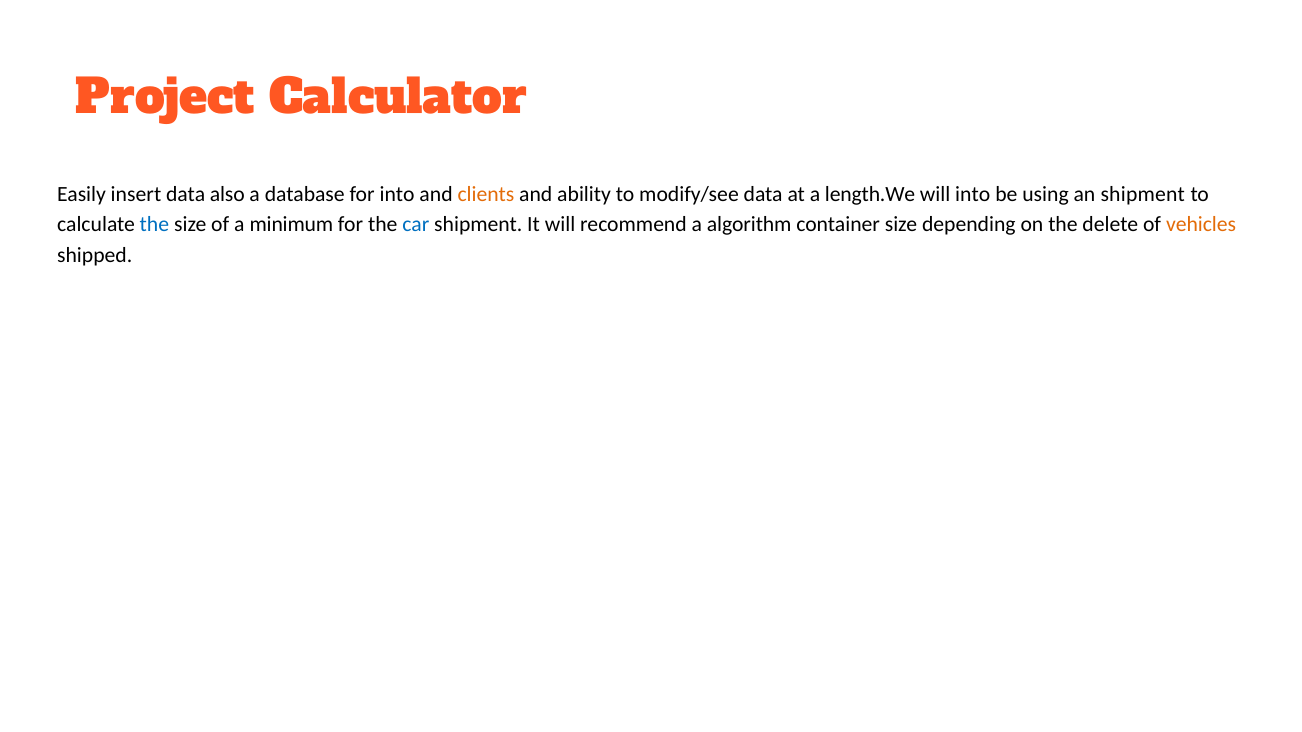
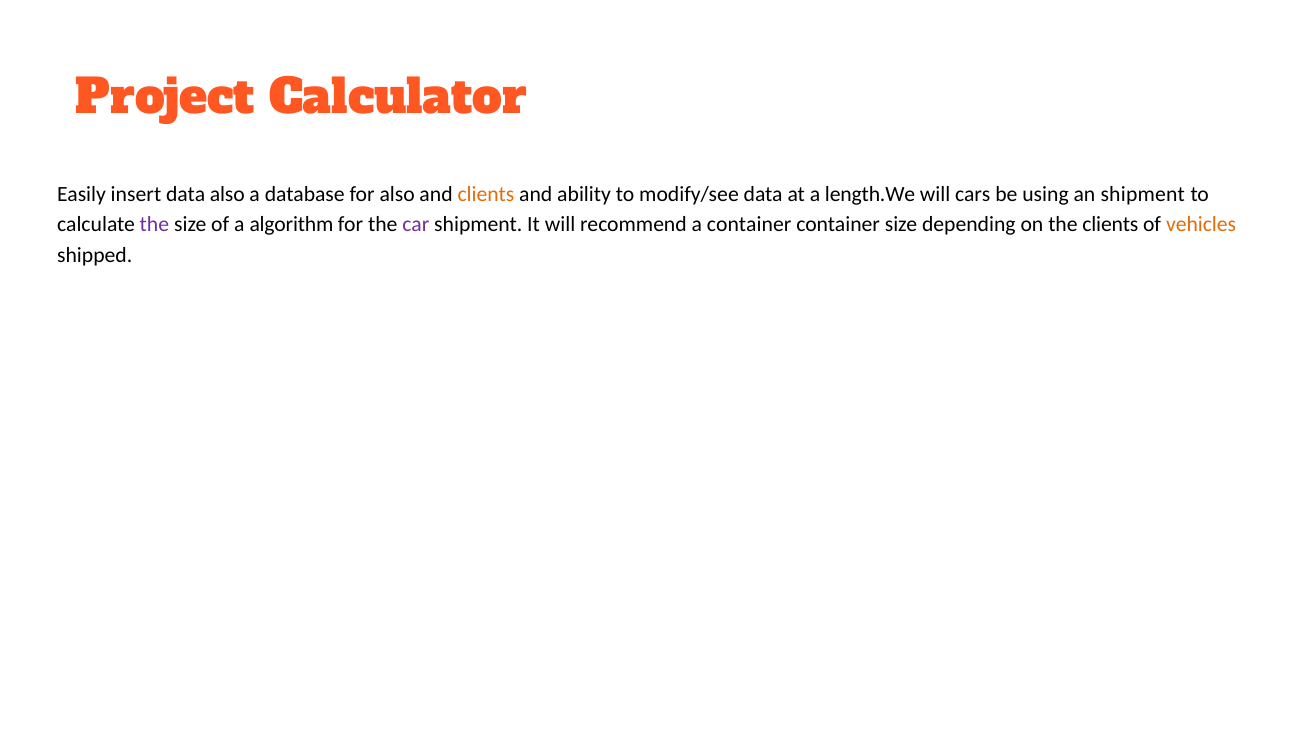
for into: into -> also (397, 195)
will into: into -> cars (973, 195)
the colour: blue -> purple (154, 225)
minimum: minimum -> algorithm (291, 225)
car colour: blue -> purple (416, 225)
a algorithm: algorithm -> container (749, 225)
the delete: delete -> clients (1110, 225)
